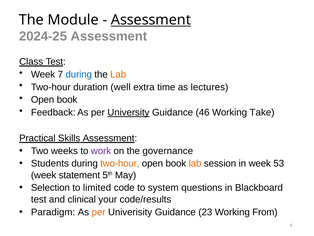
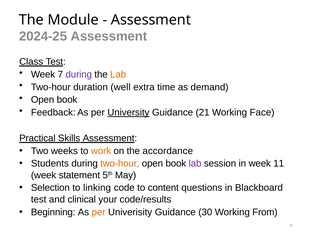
Assessment underline: present -> none (151, 20)
during colour: blue -> purple (79, 74)
lectures: lectures -> demand (210, 87)
46: 46 -> 21 (203, 112)
Take: Take -> Face (262, 112)
work colour: purple -> orange (101, 151)
governance: governance -> accordance (168, 151)
lab colour: orange -> purple (195, 163)
53: 53 -> 11 (279, 163)
limited: limited -> linking (97, 187)
system: system -> content (163, 187)
Paradigm: Paradigm -> Beginning (53, 212)
23: 23 -> 30 (205, 212)
